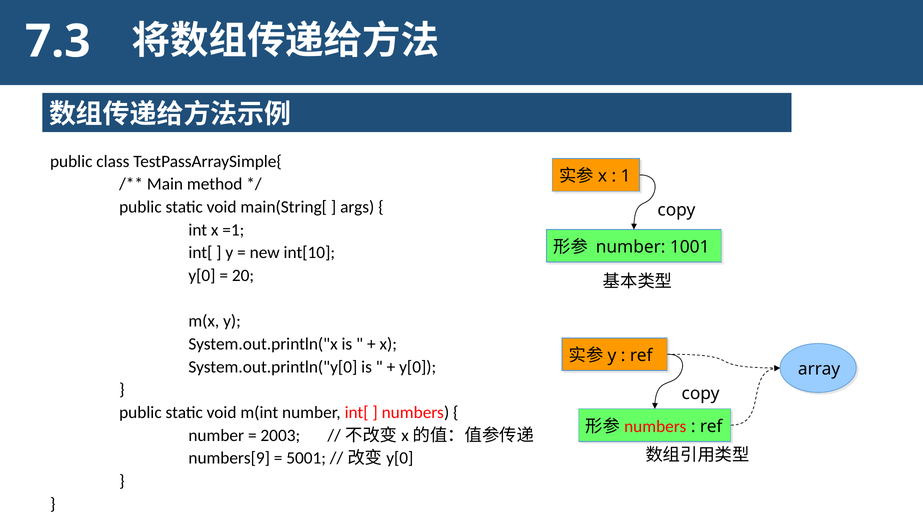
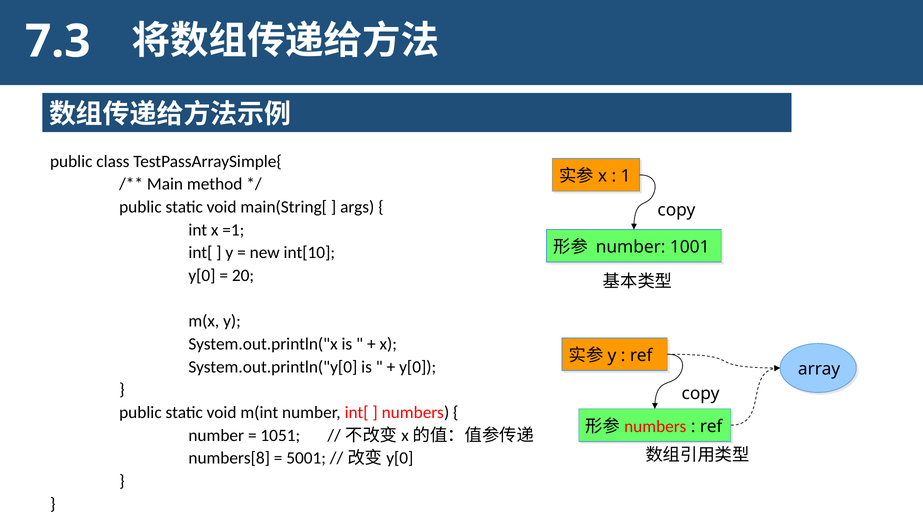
2003: 2003 -> 1051 (280, 435)
numbers[9: numbers[9 -> numbers[8 (229, 458)
